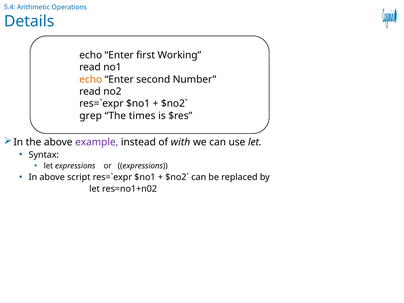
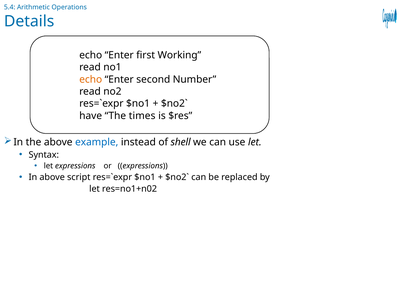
grep: grep -> have (91, 116)
example colour: purple -> blue (97, 142)
with: with -> shell (181, 142)
